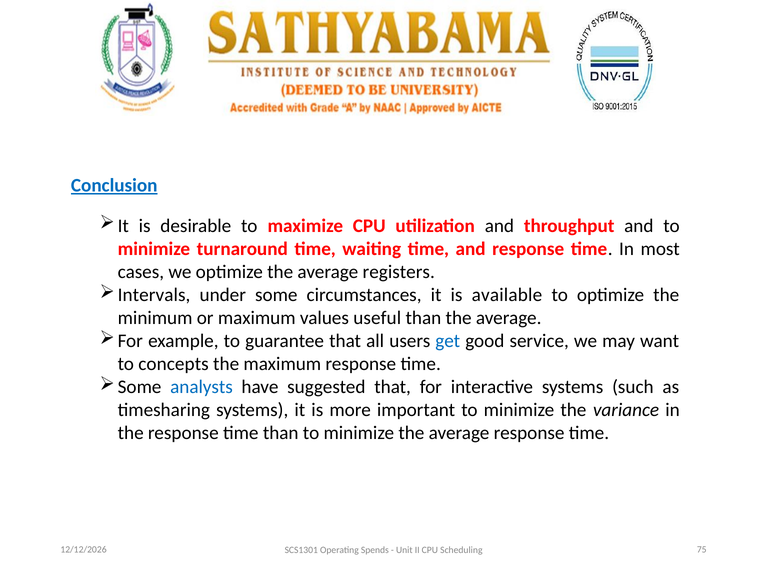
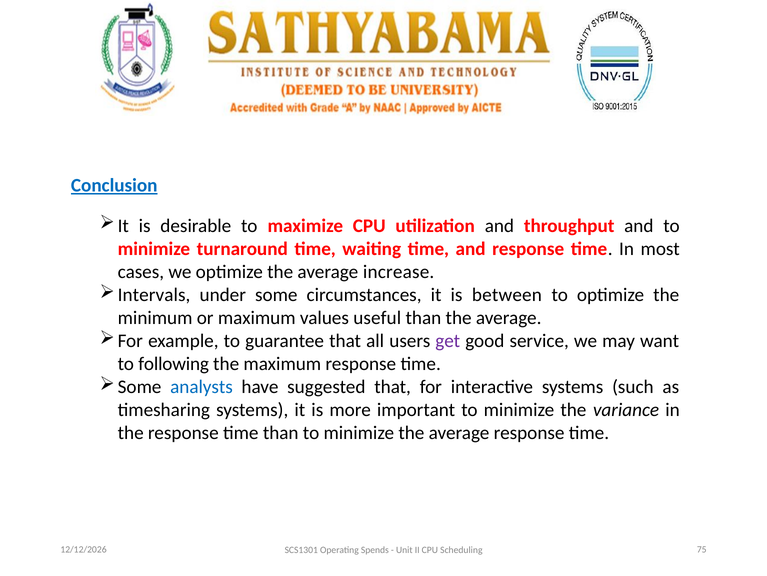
registers: registers -> increase (399, 271)
available: available -> between (507, 294)
get colour: blue -> purple (448, 340)
concepts: concepts -> following (174, 363)
